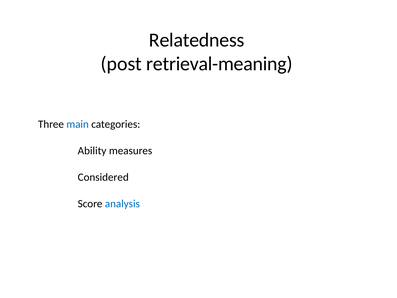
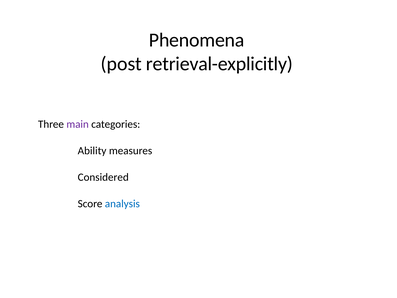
Relatedness: Relatedness -> Phenomena (197, 40)
retrieval-meaning: retrieval-meaning -> retrieval-explicitly (219, 64)
main colour: blue -> purple (78, 124)
